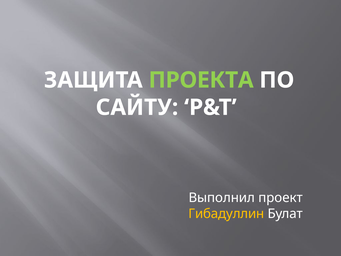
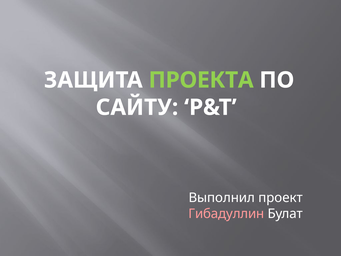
Гибадуллин colour: yellow -> pink (226, 213)
